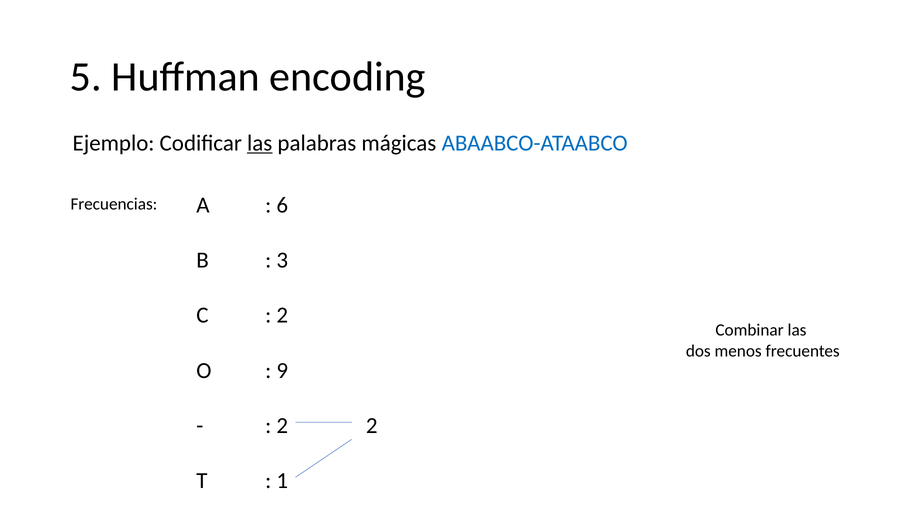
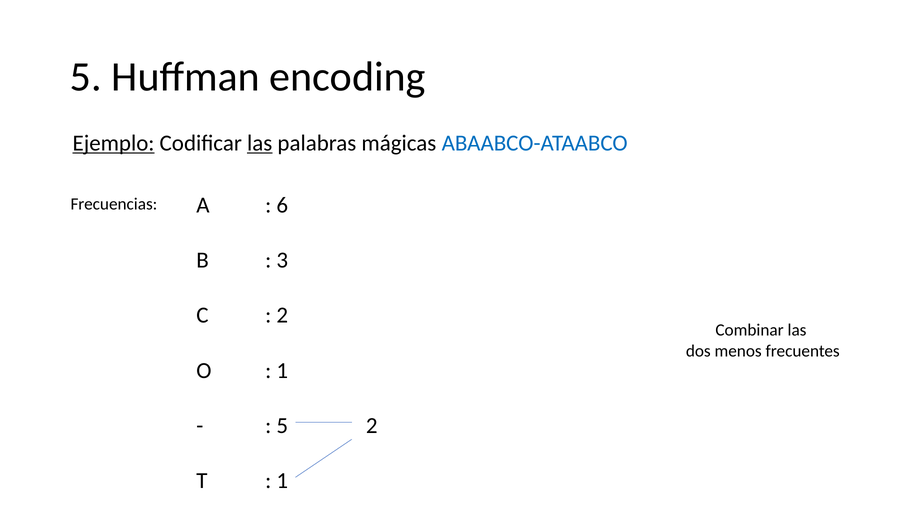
Ejemplo underline: none -> present (114, 143)
9: 9 -> 1 (282, 371)
2: 2 -> 5 (282, 426)
